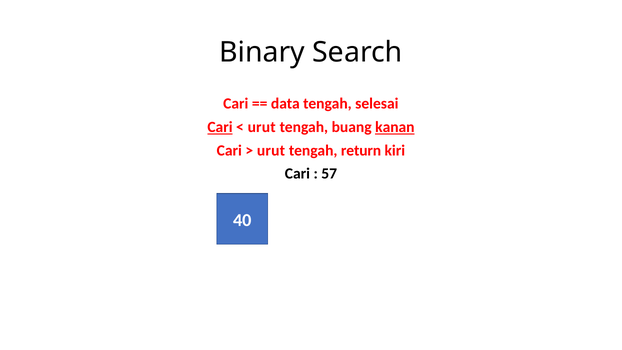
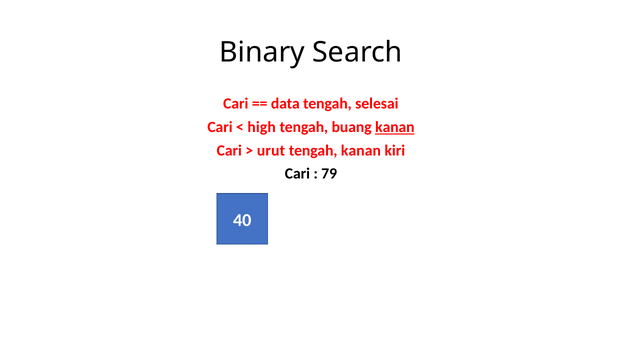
Cari underline: present -> none (220, 127)
urut: urut -> high (262, 127)
tengah return: return -> kanan (361, 150)
57: 57 -> 79 (329, 174)
